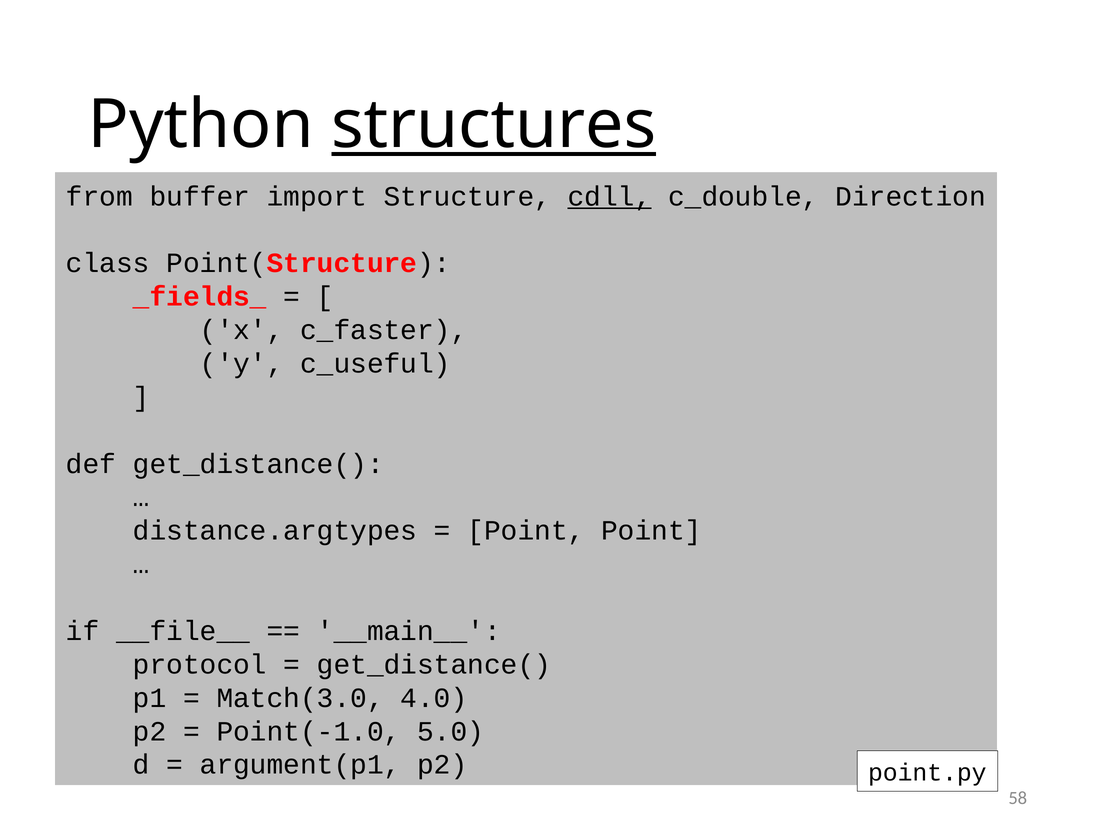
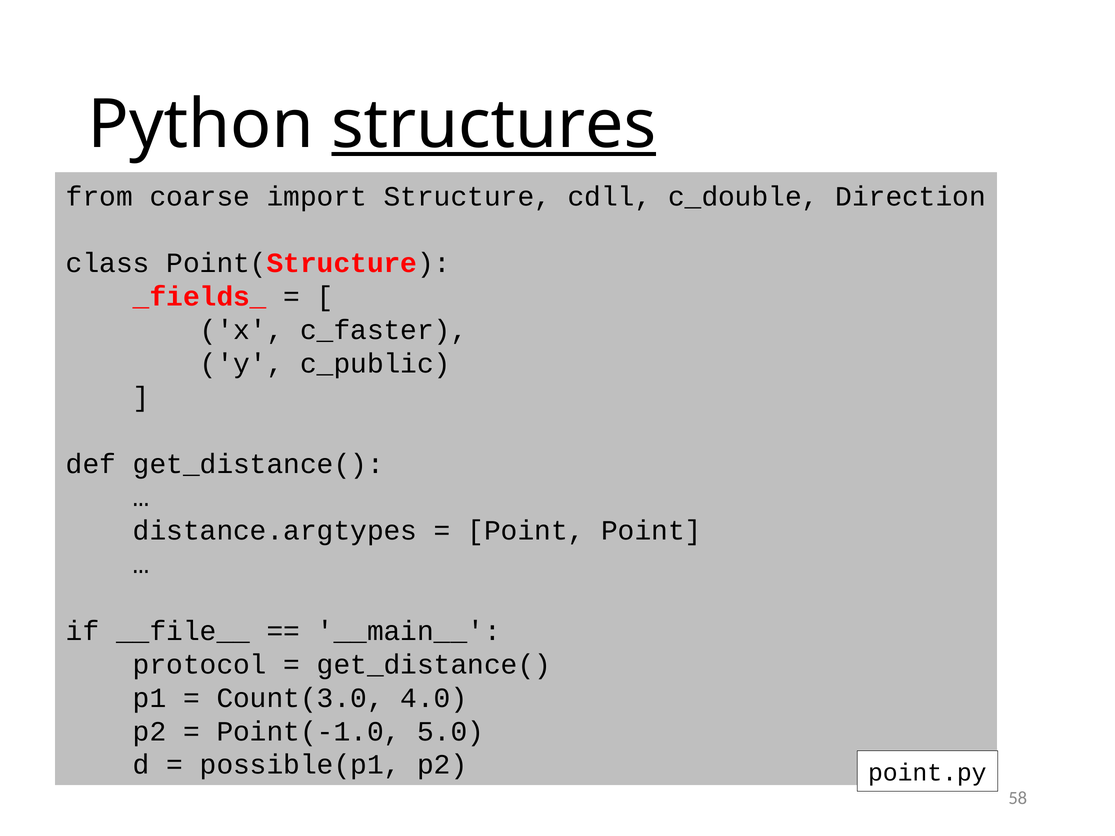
buffer: buffer -> coarse (200, 196)
cdll underline: present -> none (610, 196)
c_useful: c_useful -> c_public (375, 364)
Match(3.0: Match(3.0 -> Count(3.0 (300, 698)
argument(p1: argument(p1 -> possible(p1 (300, 765)
